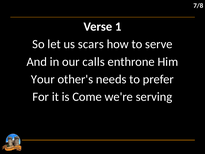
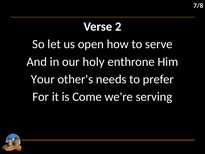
1: 1 -> 2 (118, 27)
scars: scars -> open (91, 44)
calls: calls -> holy (94, 62)
